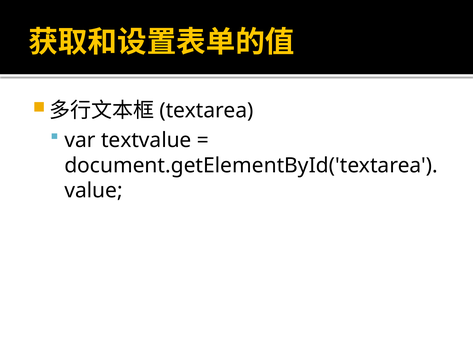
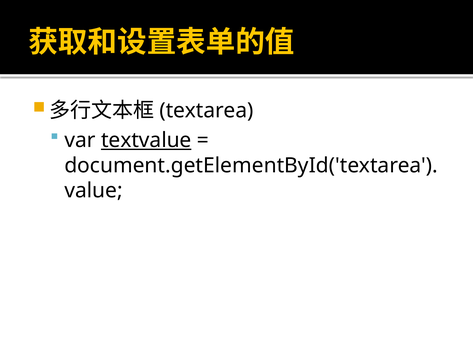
textvalue underline: none -> present (146, 140)
